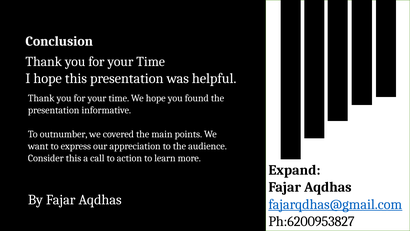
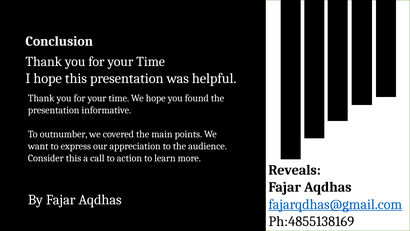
Expand: Expand -> Reveals (295, 170)
Ph:6200953827: Ph:6200953827 -> Ph:4855138169 (311, 221)
